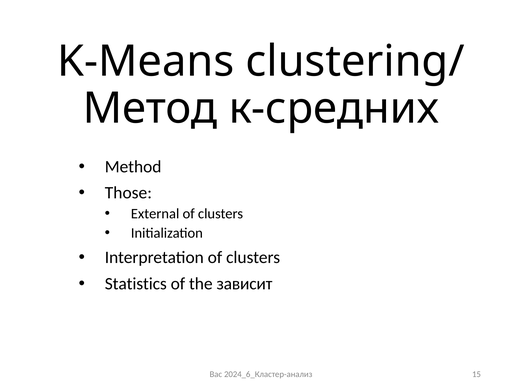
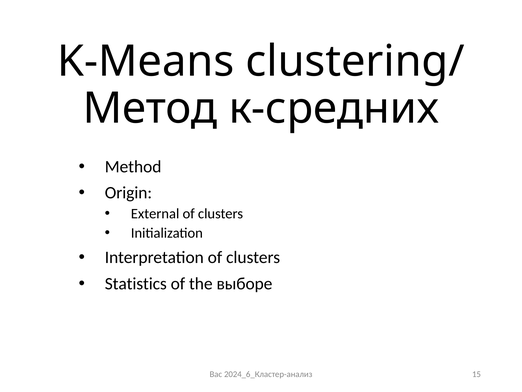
Those: Those -> Origin (128, 193)
зависит: зависит -> выборе (244, 283)
